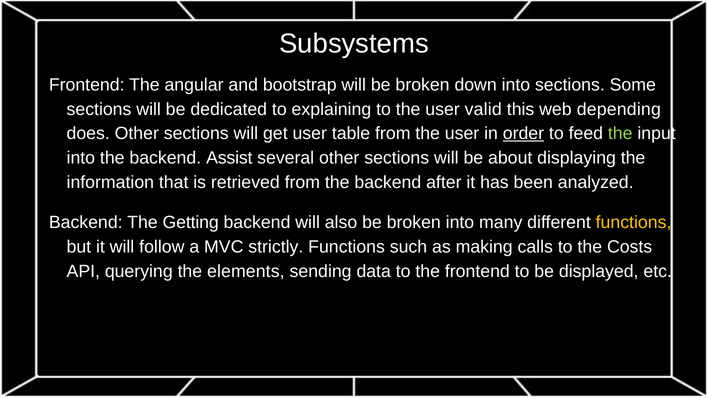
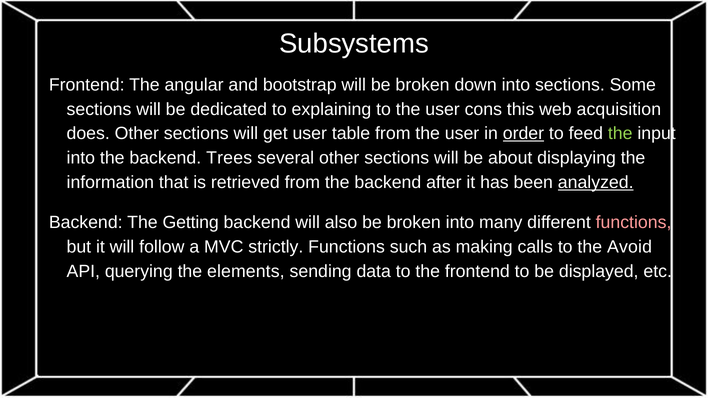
valid: valid -> cons (483, 109)
depending: depending -> acquisition (619, 109)
Assist: Assist -> Trees (229, 158)
analyzed underline: none -> present (596, 183)
functions colour: yellow -> pink (634, 223)
Costs: Costs -> Avoid (630, 247)
